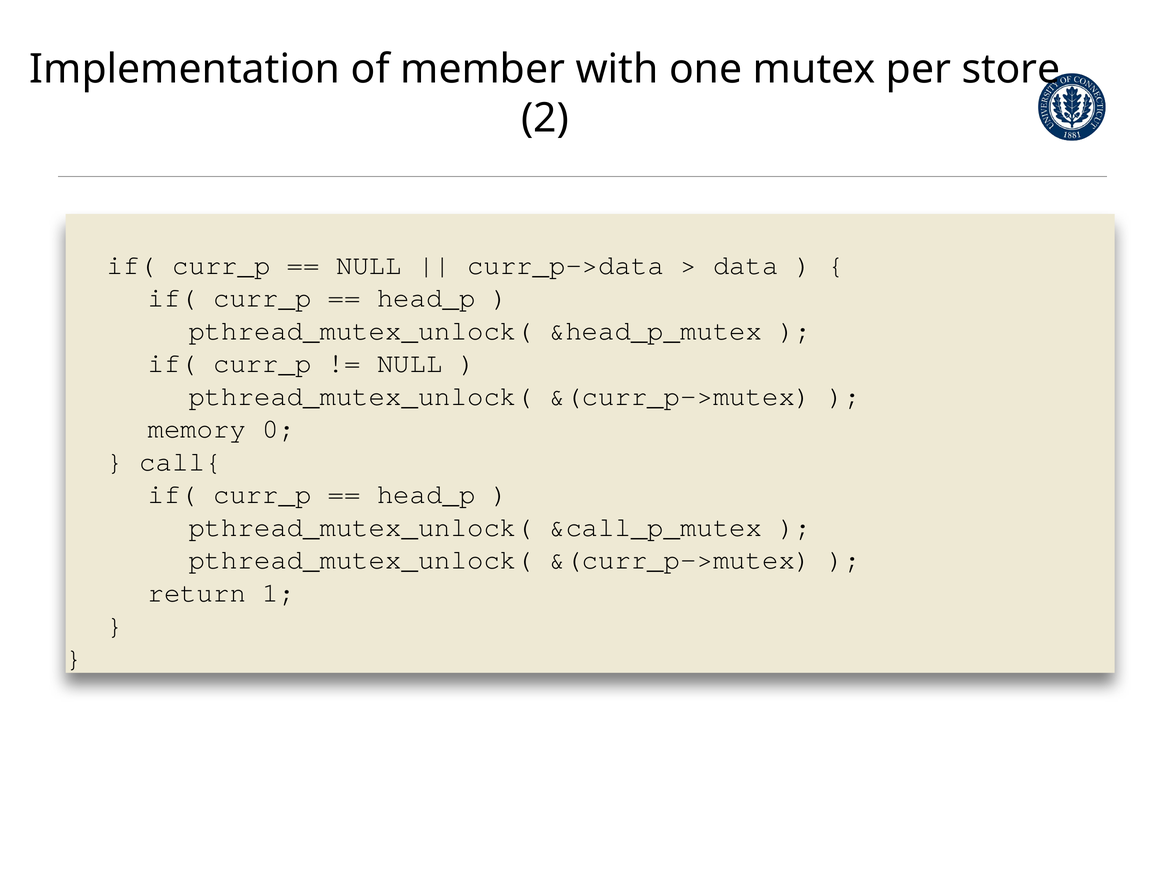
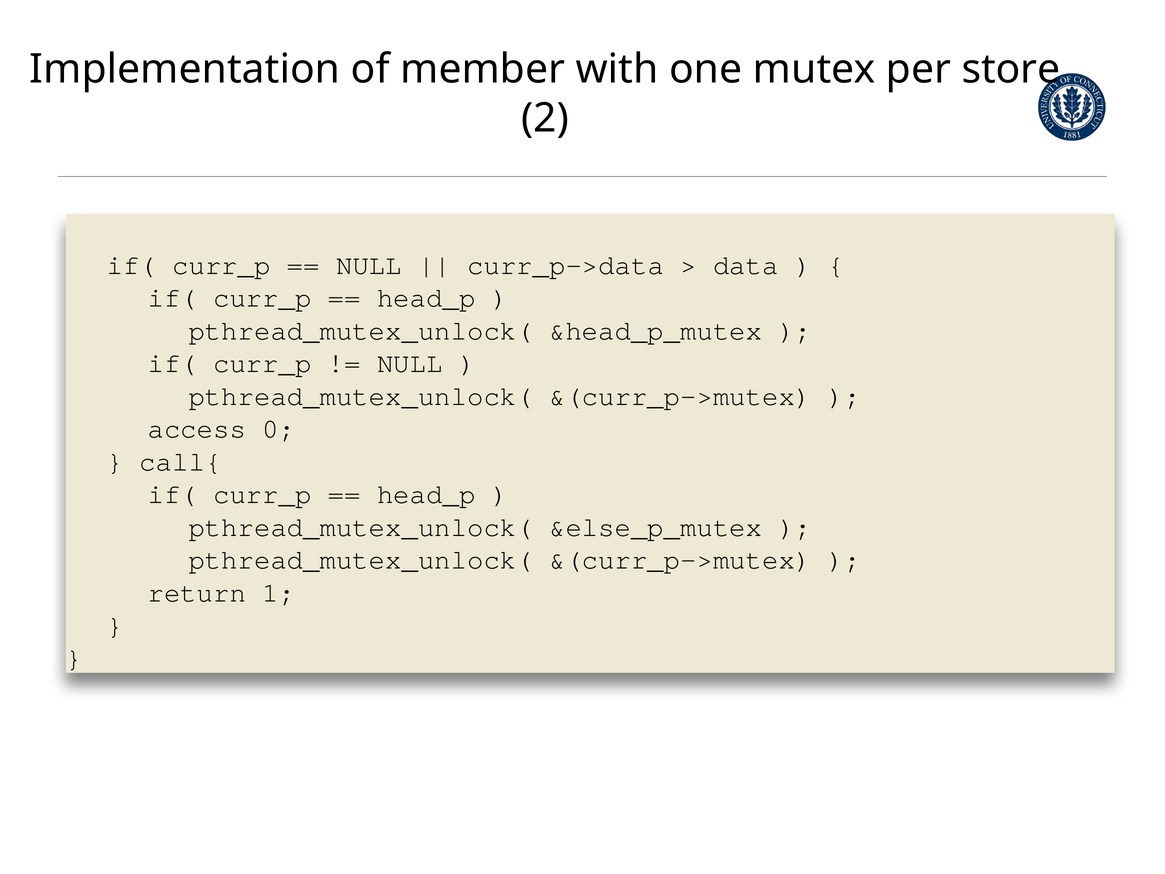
memory: memory -> access (197, 429)
&call_p_mutex: &call_p_mutex -> &else_p_mutex (656, 527)
